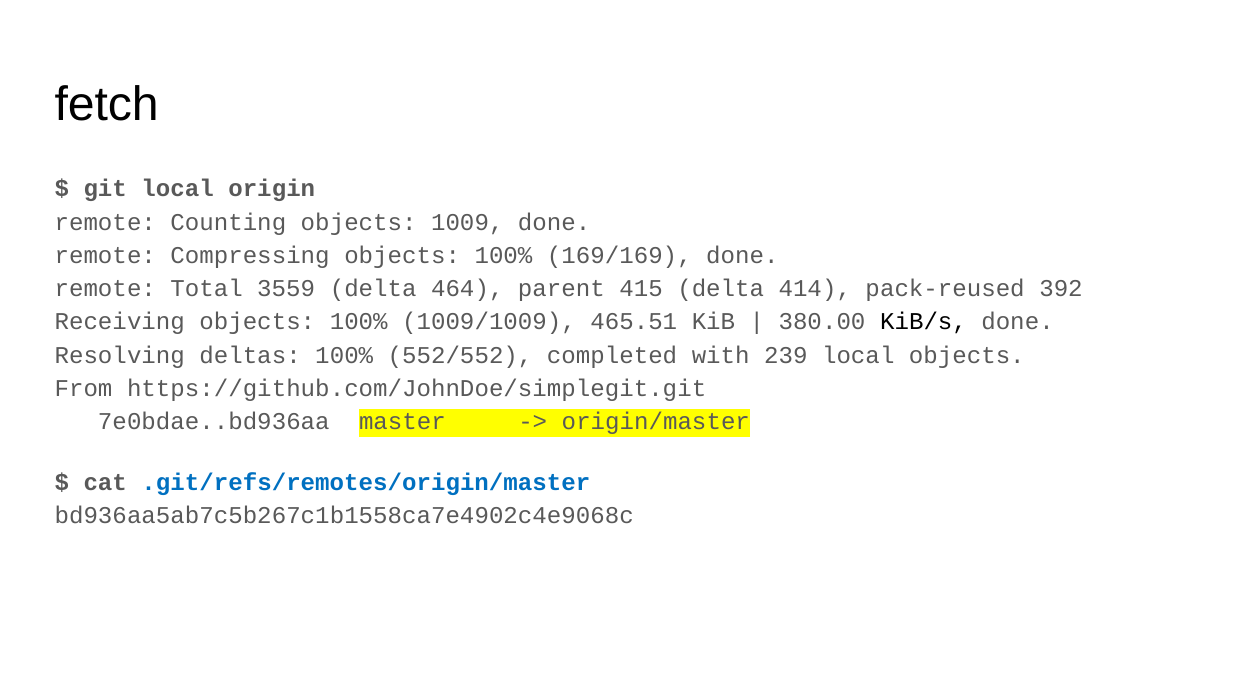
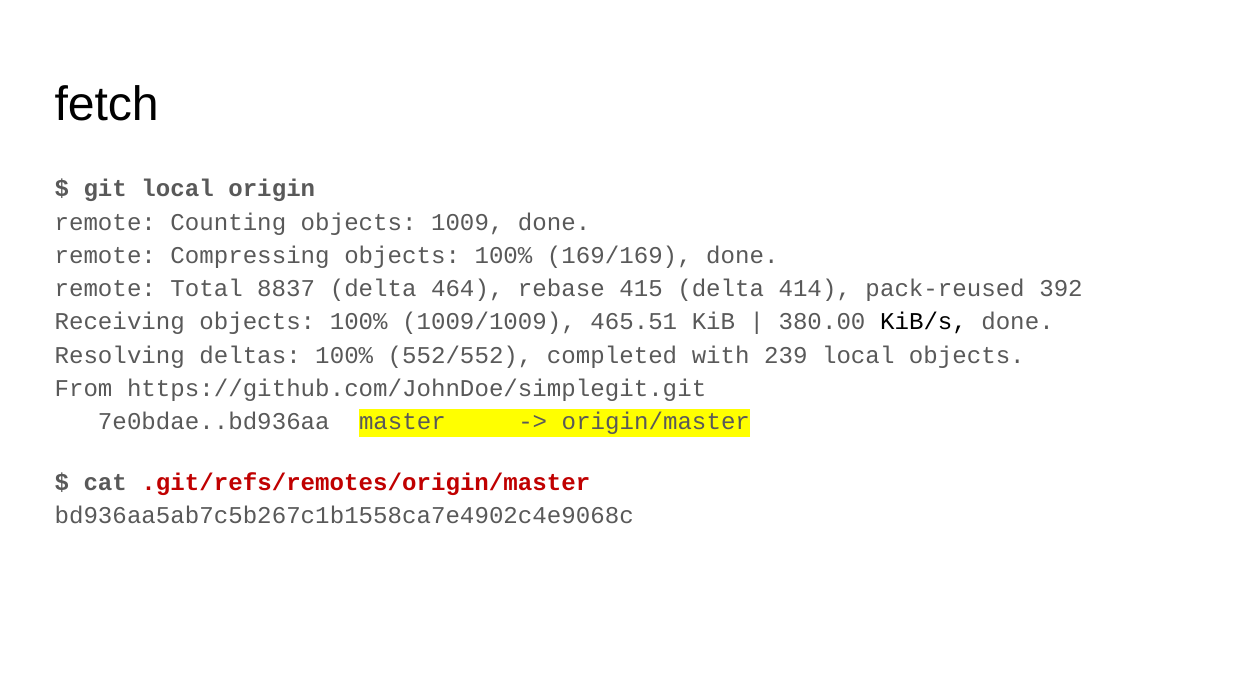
3559: 3559 -> 8837 (286, 289)
parent: parent -> rebase (561, 289)
.git/refs/remotes/origin/master colour: blue -> red (366, 482)
